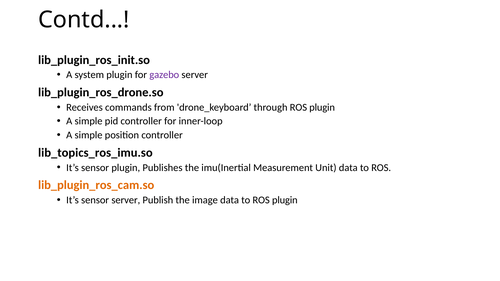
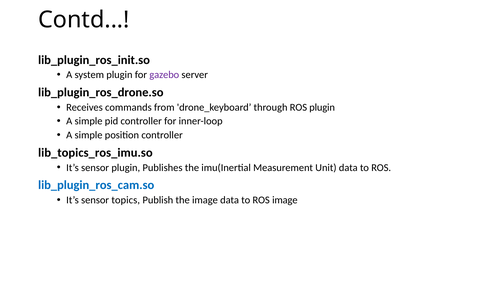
lib_plugin_ros_cam.so colour: orange -> blue (96, 185)
sensor server: server -> topics (126, 200)
to ROS plugin: plugin -> image (285, 200)
